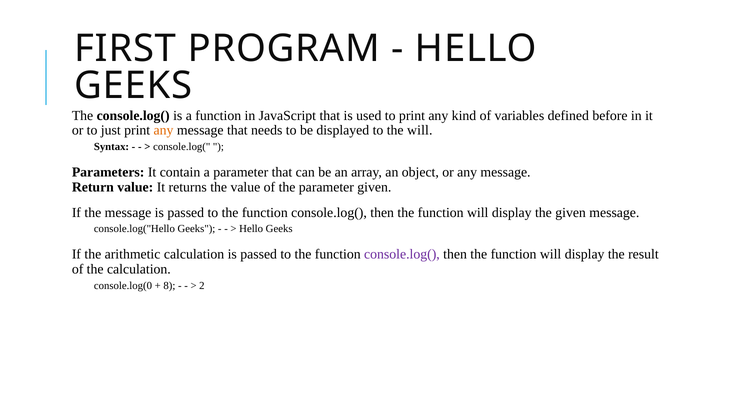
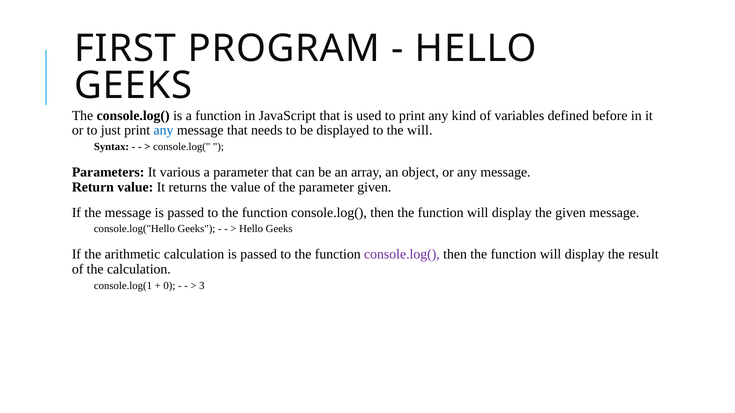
any colour: orange -> blue (164, 130)
contain: contain -> various (180, 172)
console.log(0: console.log(0 -> console.log(1 (123, 286)
8: 8 -> 0 (169, 286)
2: 2 -> 3 (202, 286)
